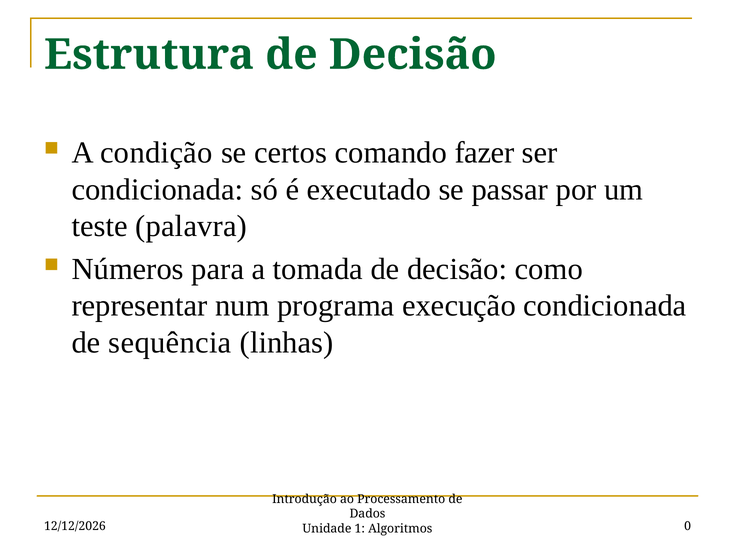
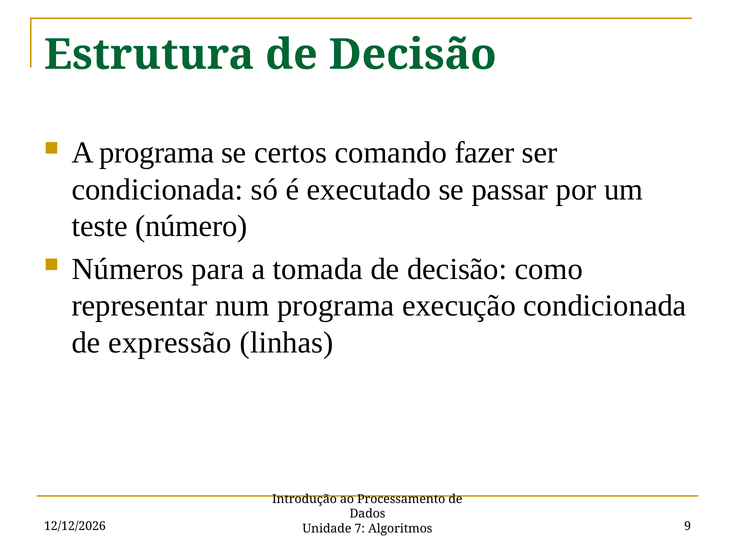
A condição: condição -> programa (157, 153)
palavra: palavra -> número (191, 226)
sequência: sequência -> expressão (170, 343)
1: 1 -> 7 (360, 529)
0: 0 -> 9 (688, 526)
